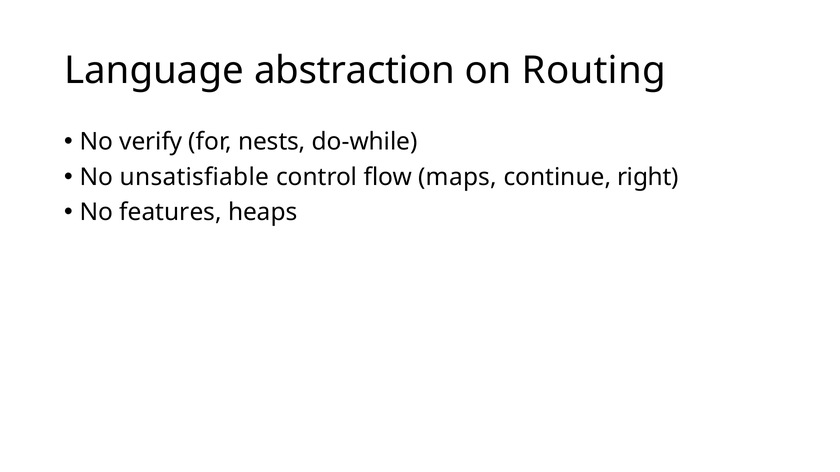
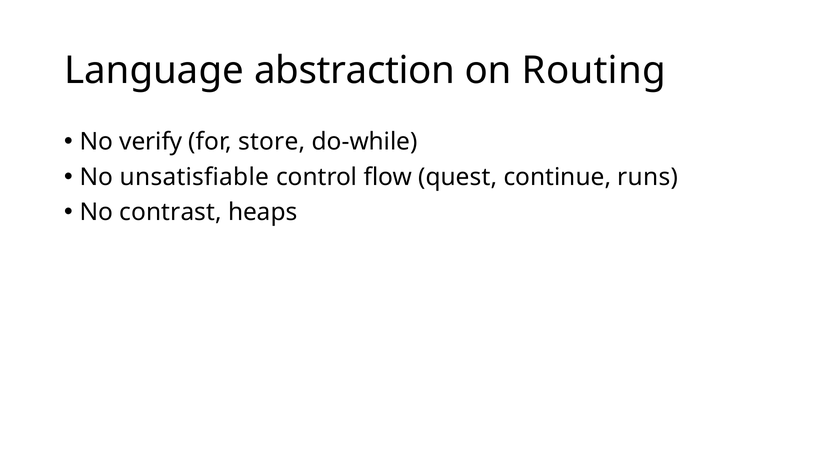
nests: nests -> store (272, 142)
maps: maps -> quest (458, 177)
right: right -> runs (648, 177)
features: features -> contrast (171, 212)
